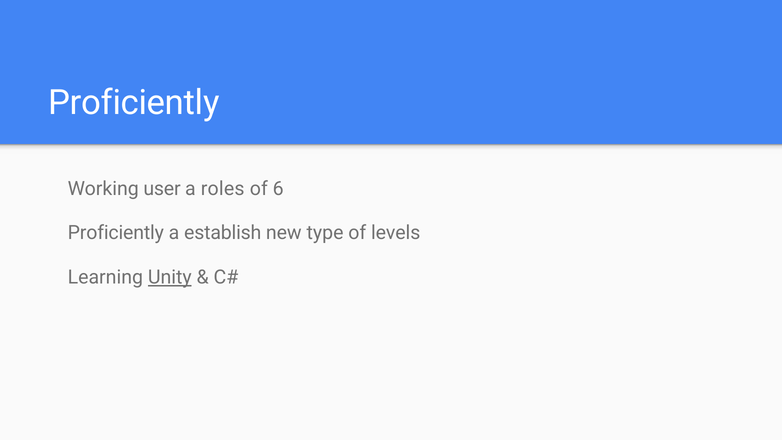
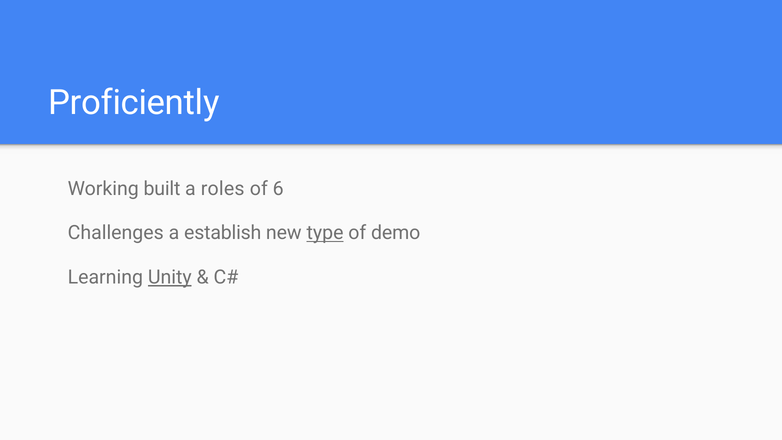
user: user -> built (162, 189)
Proficiently: Proficiently -> Challenges (116, 233)
type underline: none -> present (325, 233)
levels: levels -> demo (396, 233)
